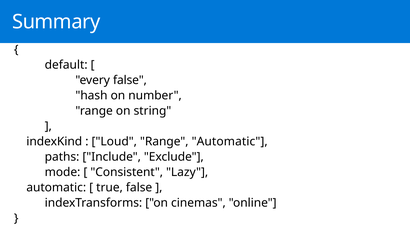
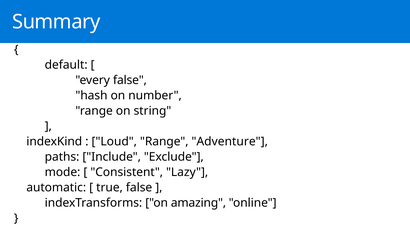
Range Automatic: Automatic -> Adventure (230, 141)
cinemas: cinemas -> amazing (198, 203)
